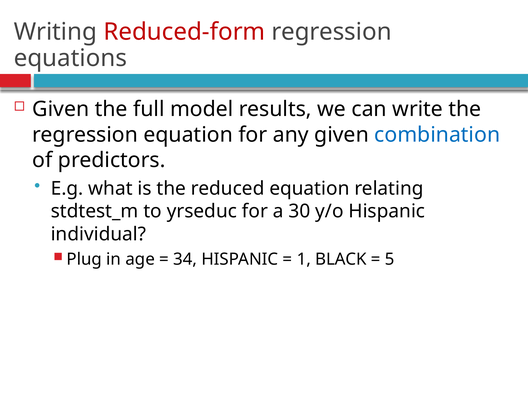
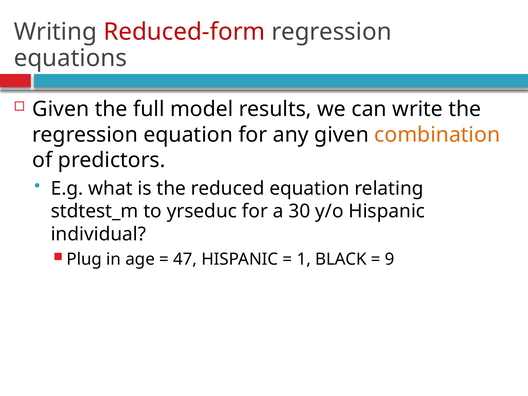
combination colour: blue -> orange (437, 135)
34: 34 -> 47 (185, 259)
5: 5 -> 9 (390, 259)
